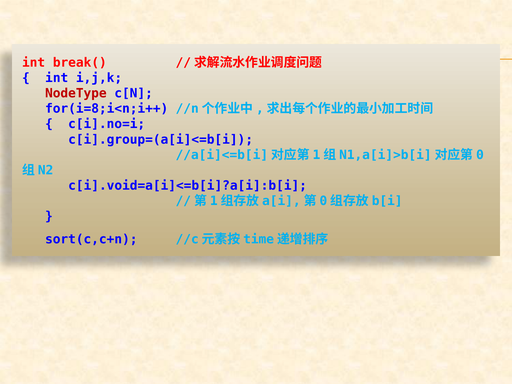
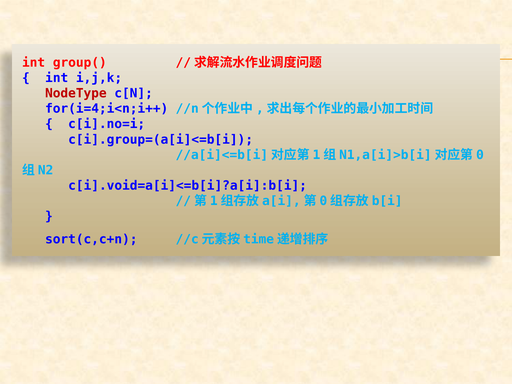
break(: break( -> group( (80, 63)
for(i=8;i<n;i++: for(i=8;i<n;i++ -> for(i=4;i<n;i++ (107, 109)
